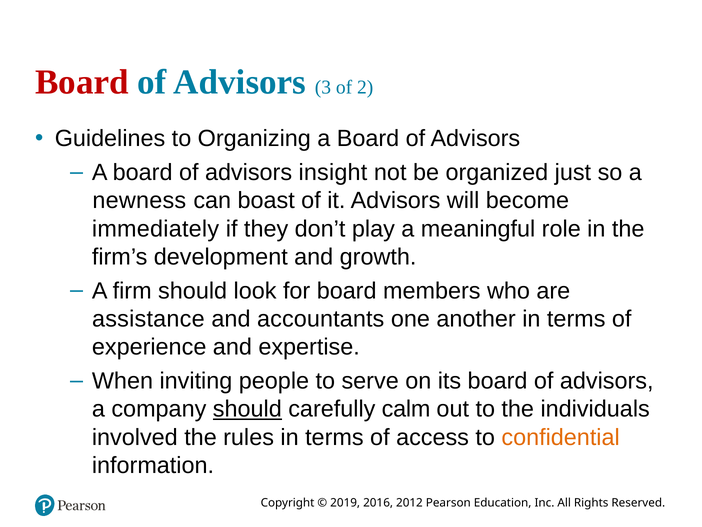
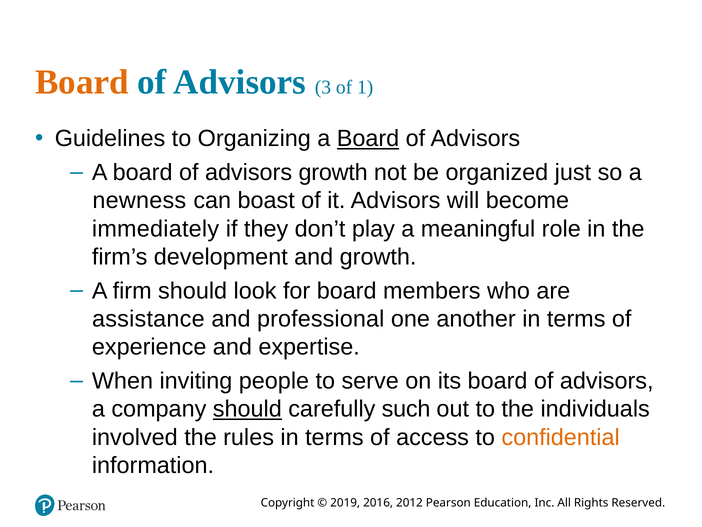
Board colour: red -> orange (82, 82)
2: 2 -> 1 (365, 87)
Board underline: none -> present (368, 139)
advisors insight: insight -> growth (333, 172)
accountants: accountants -> professional (321, 319)
calm: calm -> such (406, 409)
